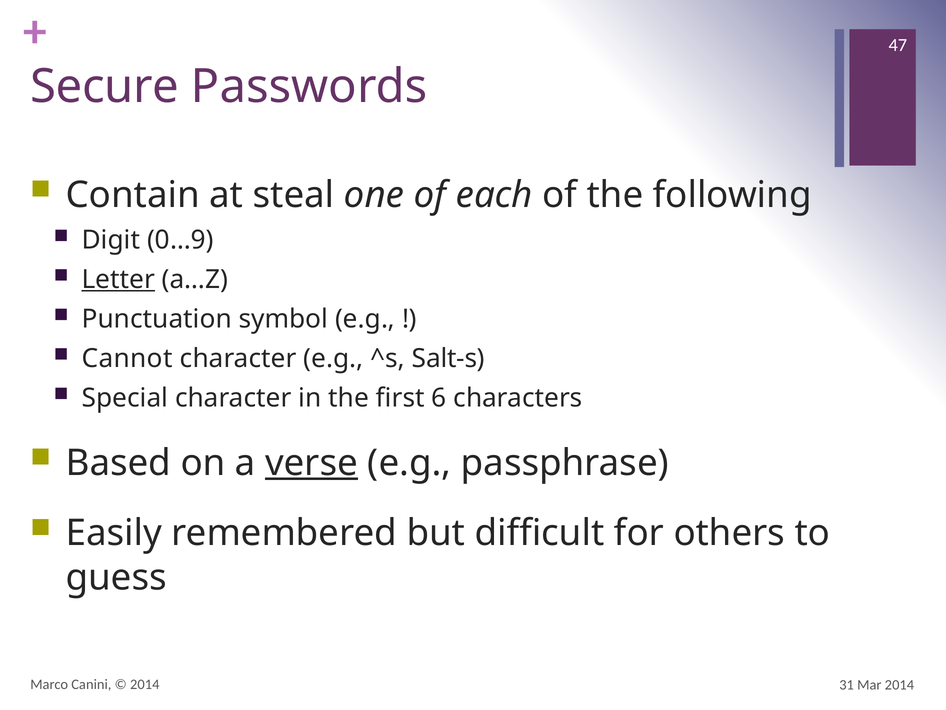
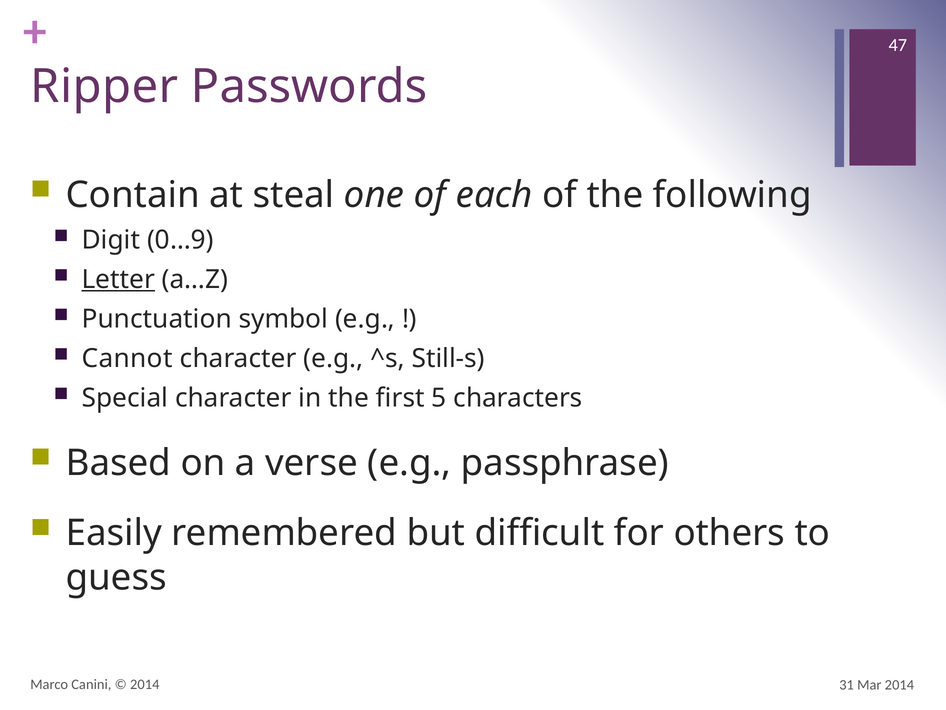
Secure: Secure -> Ripper (104, 87)
Salt-s: Salt-s -> Still-s (448, 358)
6: 6 -> 5 (439, 398)
verse underline: present -> none (312, 463)
